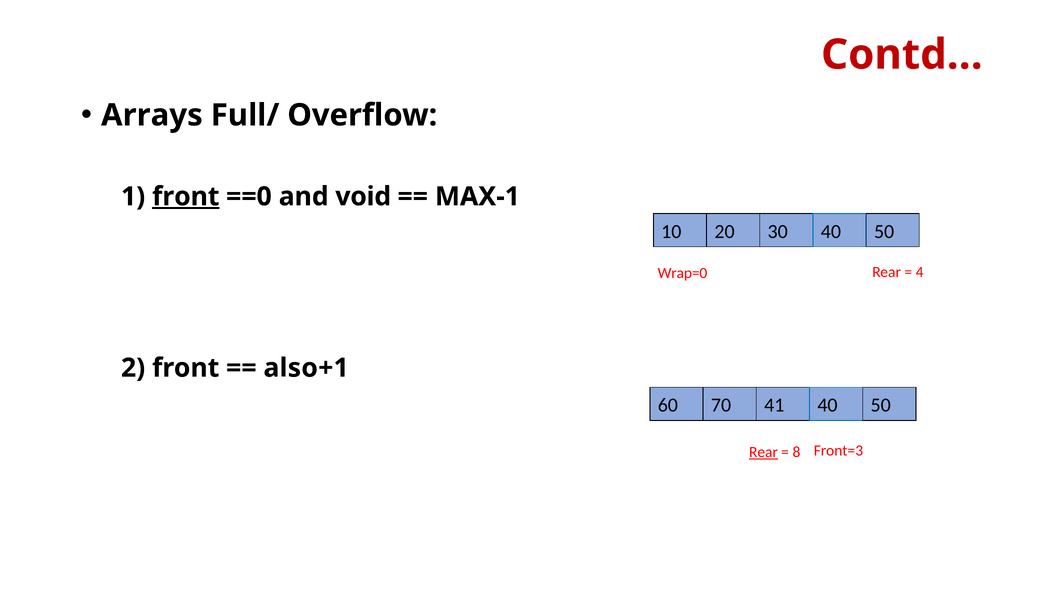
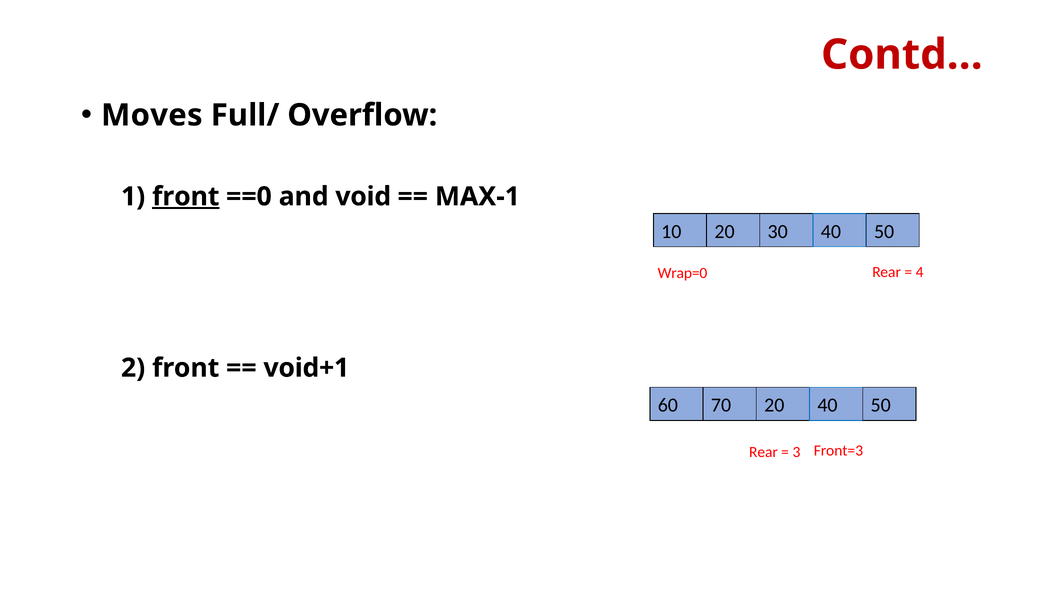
Arrays: Arrays -> Moves (152, 115)
also+1: also+1 -> void+1 (306, 368)
70 41: 41 -> 20 (774, 405)
Rear underline: present -> none (763, 452)
8: 8 -> 3 (796, 452)
